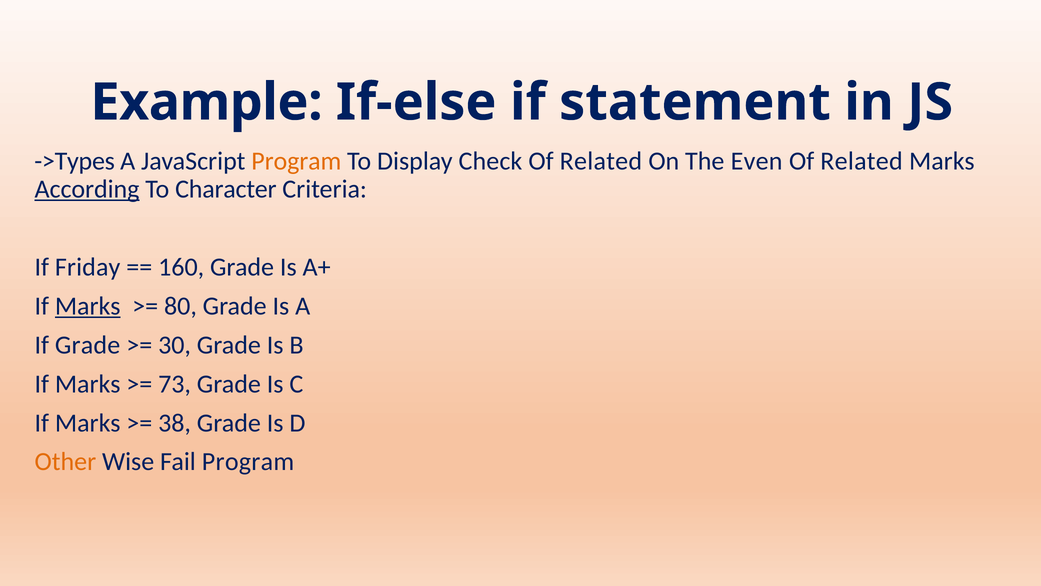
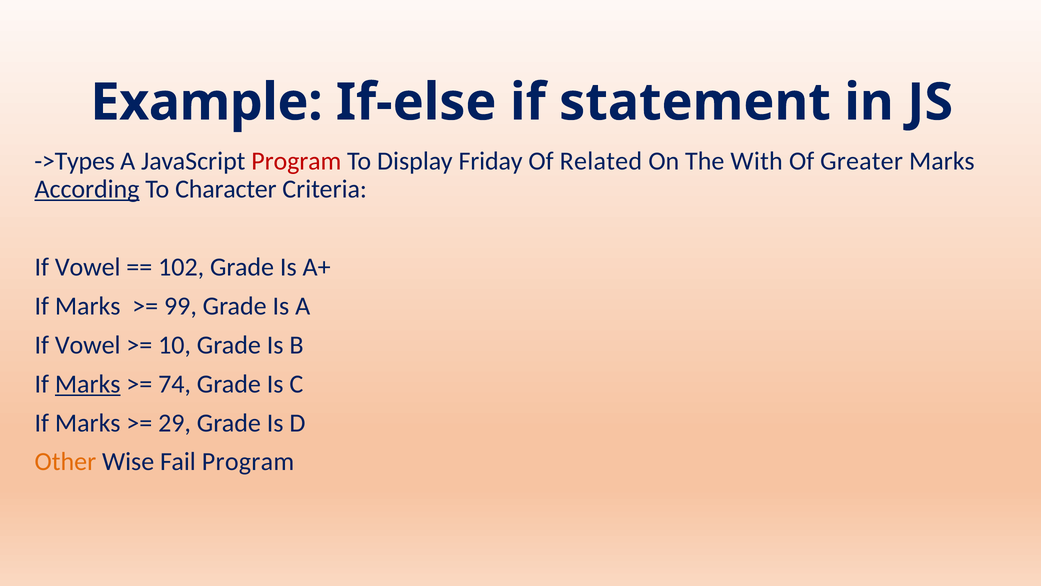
Program colour: orange -> red (296, 161)
Check: Check -> Friday (491, 161)
Even: Even -> With (757, 161)
Related: Related -> Greater (862, 161)
Friday: Friday -> Vowel (88, 267)
160: 160 -> 102 (181, 267)
Marks underline: present -> none (88, 306)
80: 80 -> 99 (180, 306)
Grade: Grade -> Vowel (88, 345)
30: 30 -> 10 (175, 345)
Marks underline: none -> present (88, 384)
73: 73 -> 74 (175, 384)
38: 38 -> 29 (175, 423)
